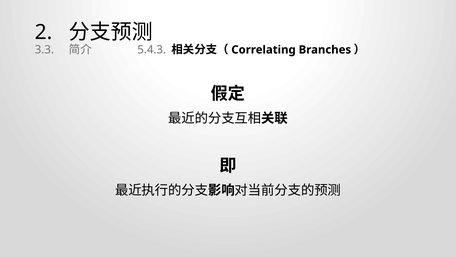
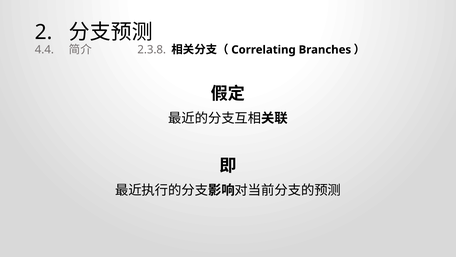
3.3: 3.3 -> 4.4 (44, 50)
5.4.3: 5.4.3 -> 2.3.8 (152, 50)
